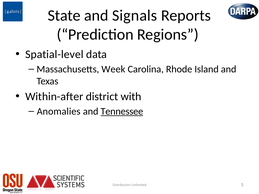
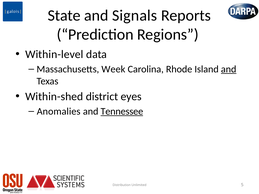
Spatial-level: Spatial-level -> Within-level (54, 54)
and underline: none -> present (229, 69)
Within-after: Within-after -> Within-shed (54, 97)
with: with -> eyes (131, 97)
